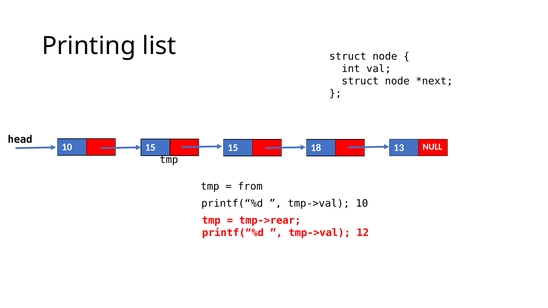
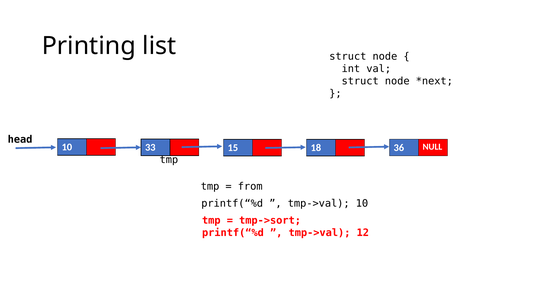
10 15: 15 -> 33 (150, 148)
13: 13 -> 36 (399, 148)
tmp->rear: tmp->rear -> tmp->sort (270, 221)
